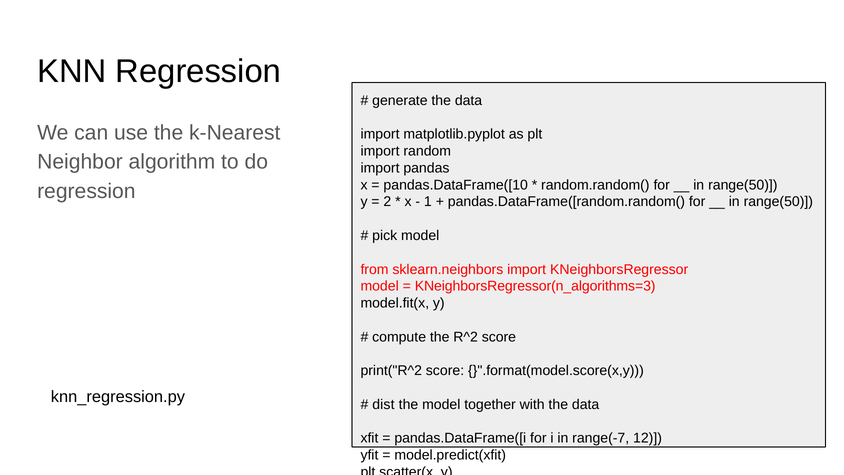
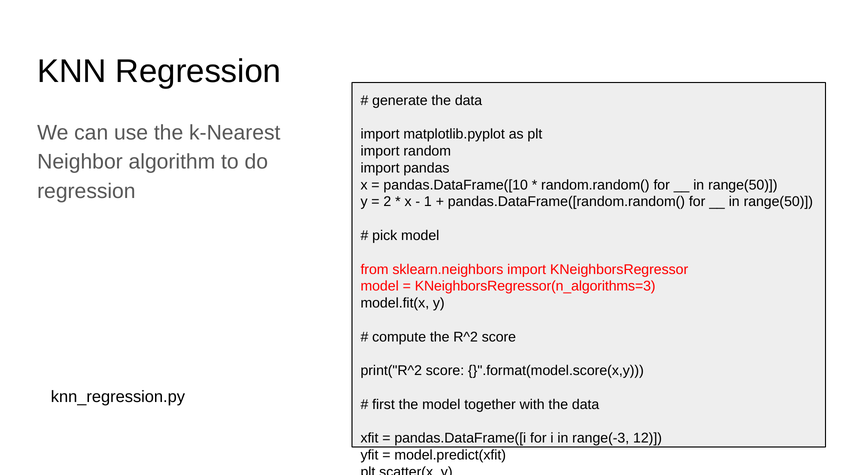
dist: dist -> first (383, 404)
range(-7: range(-7 -> range(-3 (601, 438)
